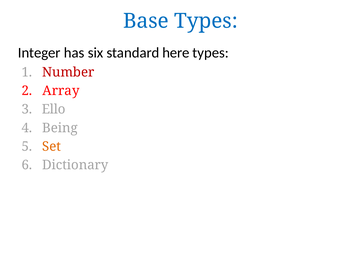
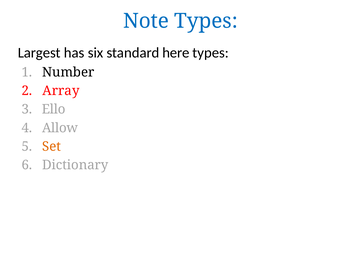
Base: Base -> Note (146, 21)
Integer: Integer -> Largest (39, 53)
Number colour: red -> black (68, 72)
Being: Being -> Allow (60, 128)
